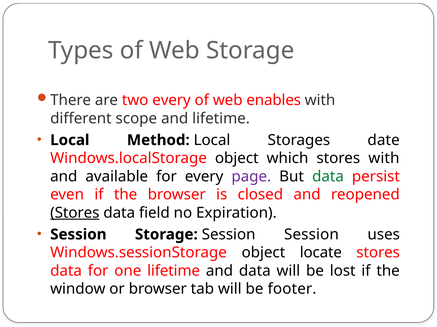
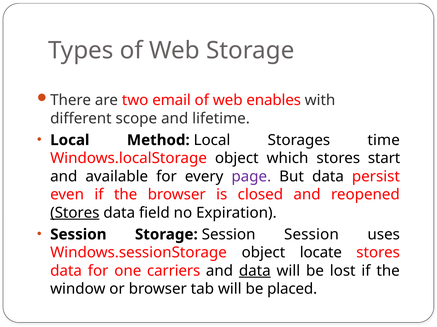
two every: every -> email (172, 100)
date: date -> time (384, 140)
stores with: with -> start (384, 159)
data colour: green -> black (328, 177)
one lifetime: lifetime -> carriers (174, 271)
data underline: none -> present (255, 271)
footer: footer -> placed (292, 290)
